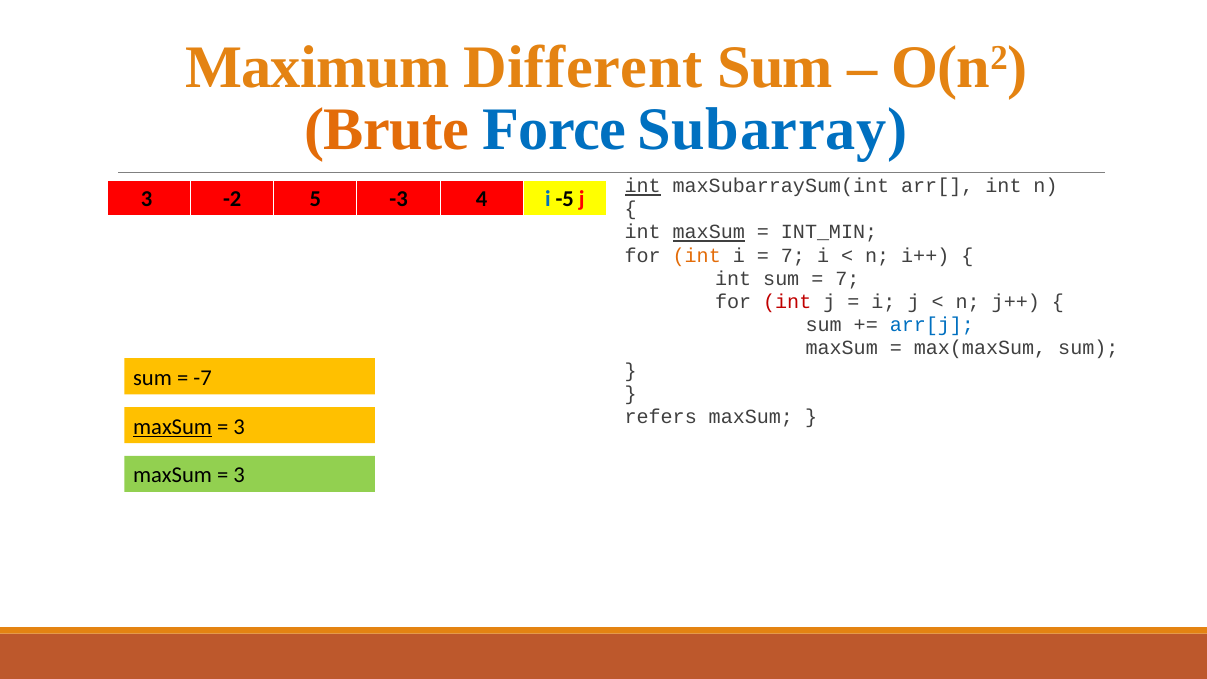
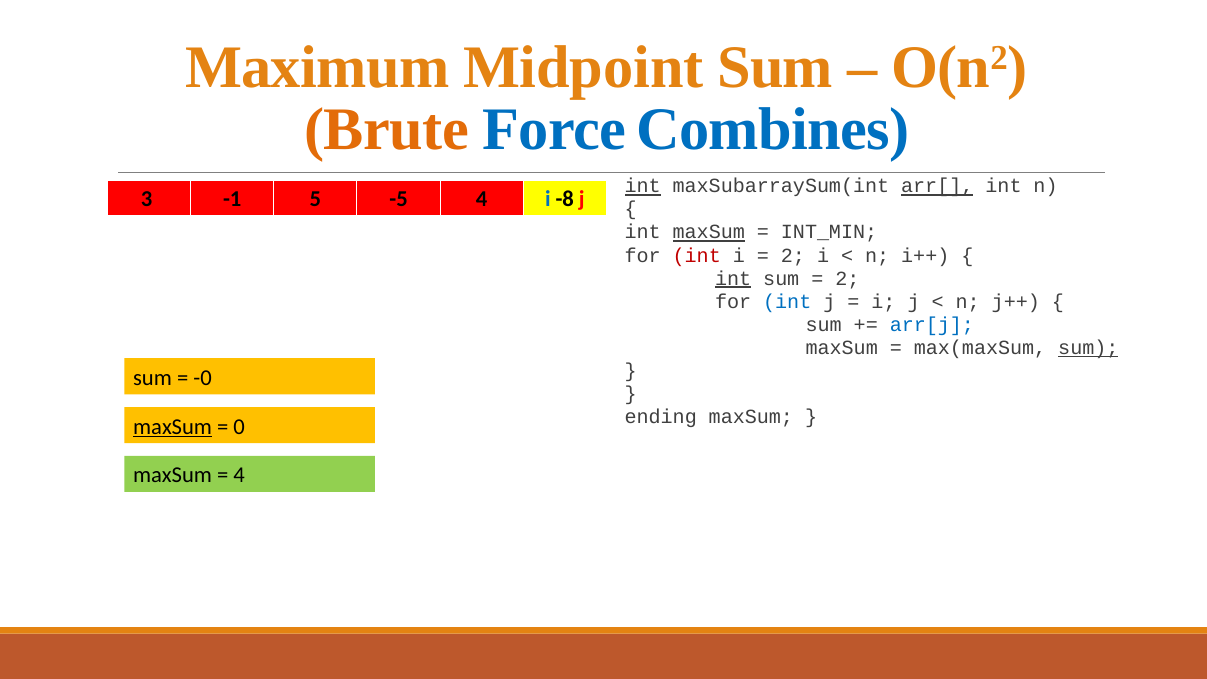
Different: Different -> Midpoint (583, 68)
Subarray: Subarray -> Combines (773, 129)
arr[ underline: none -> present (937, 186)
-2: -2 -> -1 (232, 199)
-3: -3 -> -5 (399, 199)
-5: -5 -> -8 (565, 199)
int colour: orange -> red (697, 255)
7: 7 -> 2 (793, 255)
int underline: none -> present (733, 278)
7: 7 -> 2 (847, 278)
int colour: red -> blue (787, 301)
sum underline: none -> present (1088, 347)
-7: -7 -> -0 (203, 378)
refers: refers -> ending (661, 417)
3: 3 -> 0 (239, 427)
3: 3 -> 4 (239, 475)
